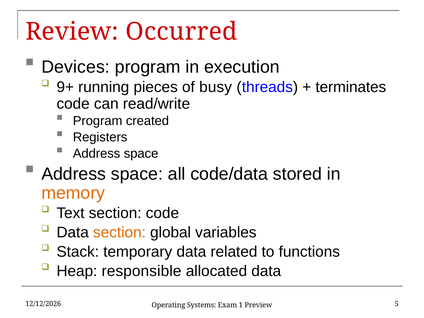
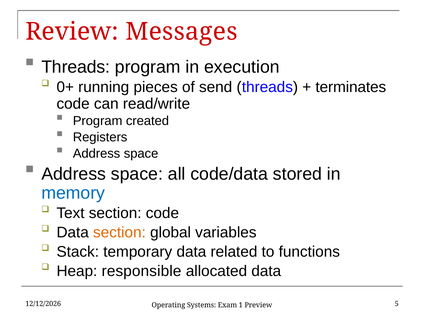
Occurred: Occurred -> Messages (181, 32)
Devices: Devices -> Threads (76, 67)
9+: 9+ -> 0+ (65, 87)
busy: busy -> send (216, 87)
memory colour: orange -> blue (73, 193)
